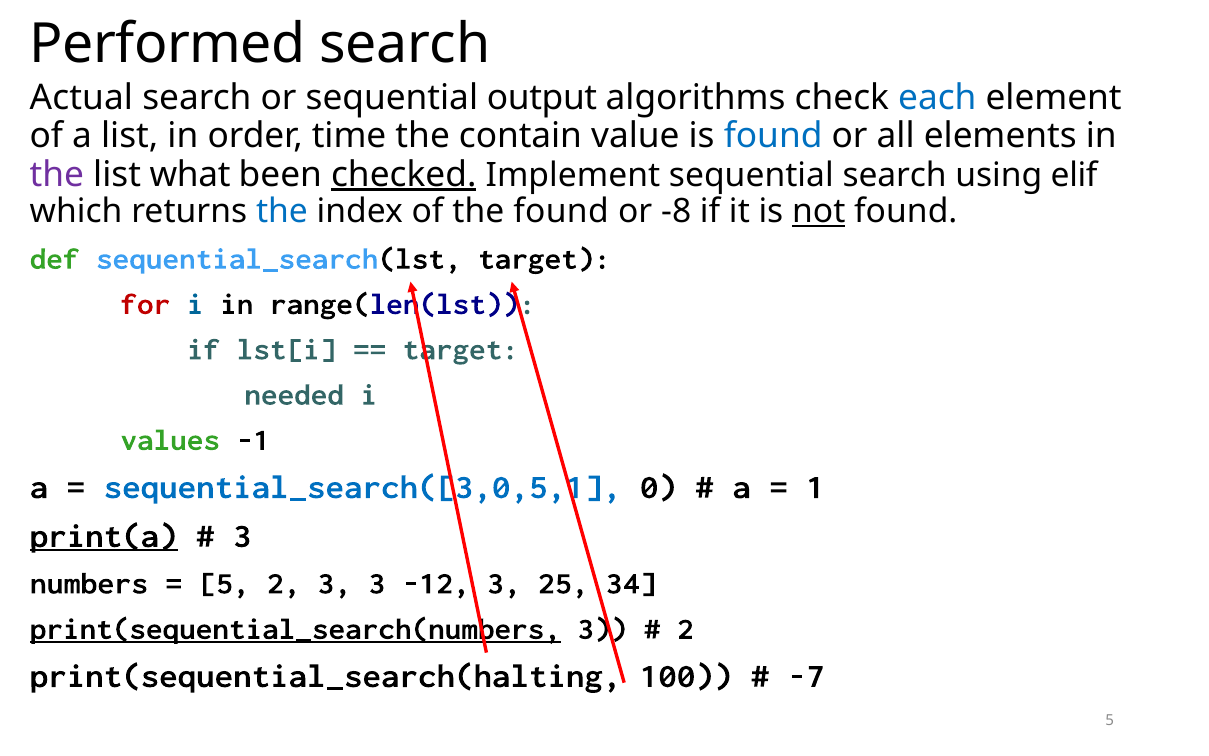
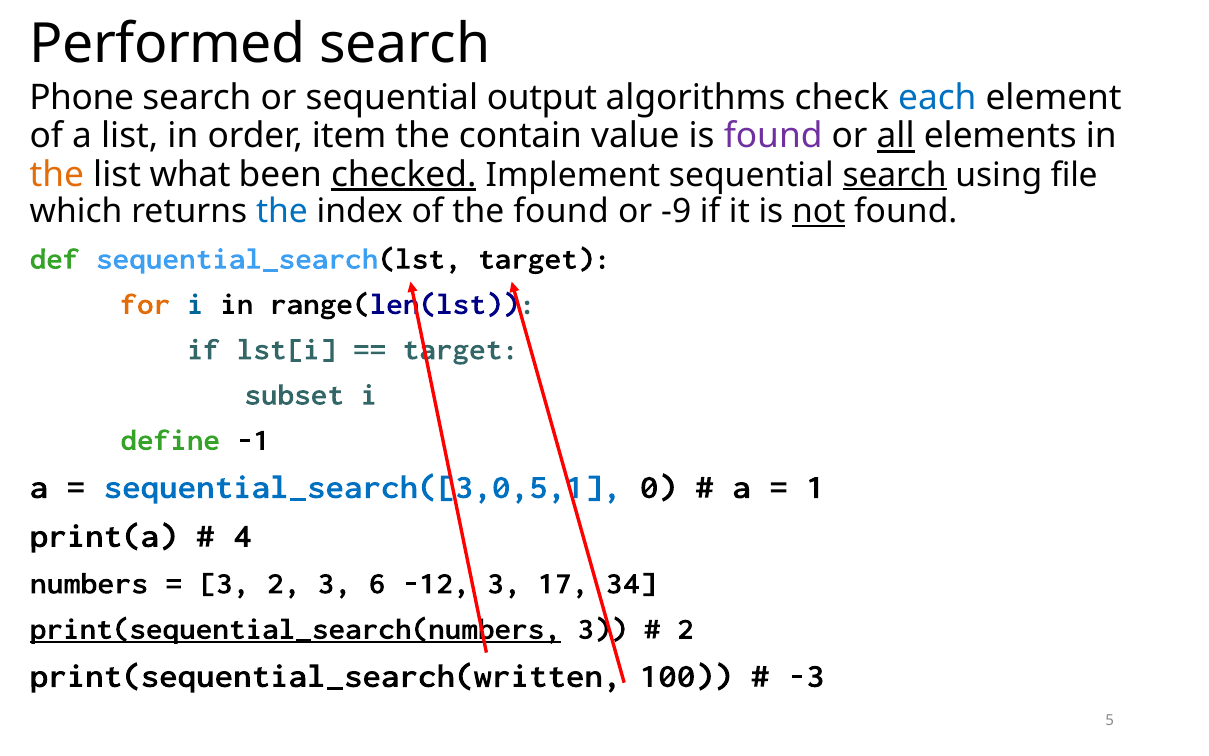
Actual: Actual -> Phone (82, 98)
time: time -> item (349, 136)
found colour: blue -> purple (773, 136)
all underline: none -> present (896, 136)
the colour: purple -> orange (57, 174)
search underline: none -> present (895, 175)
elif: elif -> file (1074, 175)
-8: -8 -> -9 (676, 211)
for colour: red -> orange (145, 304)
needed: needed -> subset (294, 394)
values: values -> define (170, 440)
print(a underline: present -> none (104, 536)
3: 3 -> 4 (242, 536)
5: 5 -> 3 (224, 583)
3 3: 3 -> 6 (377, 583)
25: 25 -> 17 (563, 583)
print(sequential_search(halting: print(sequential_search(halting -> print(sequential_search(written (326, 676)
-7: -7 -> -3 (806, 676)
